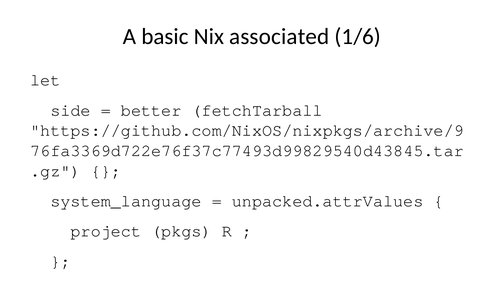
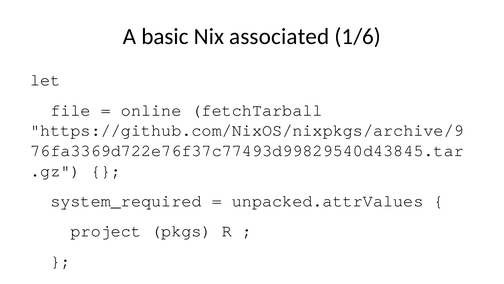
side: side -> file (71, 110)
better: better -> online (151, 110)
system_language: system_language -> system_required (126, 201)
